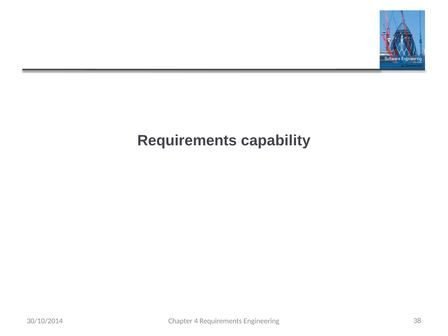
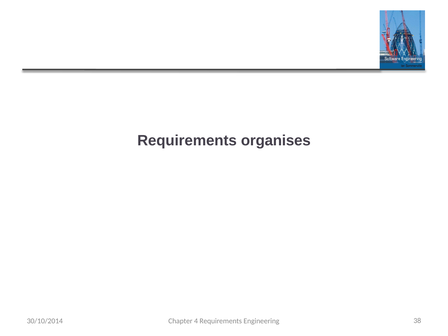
capability: capability -> organises (276, 141)
